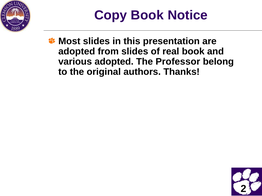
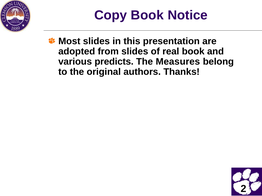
various adopted: adopted -> predicts (114, 62)
Professor: Professor -> Measures (178, 62)
